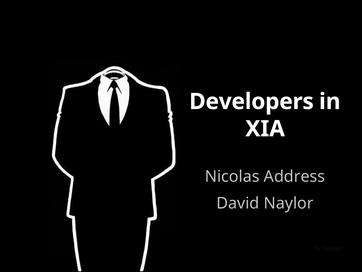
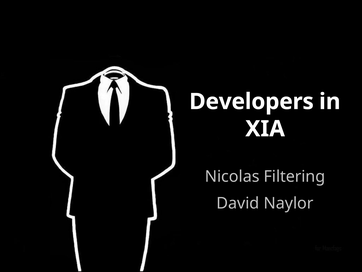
Address: Address -> Filtering (294, 176)
